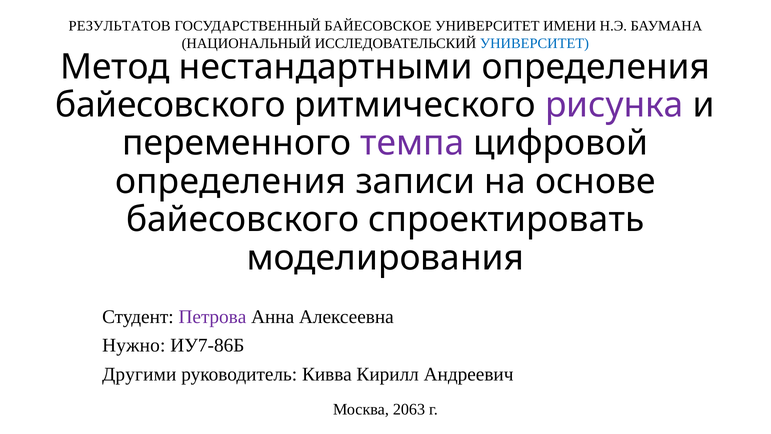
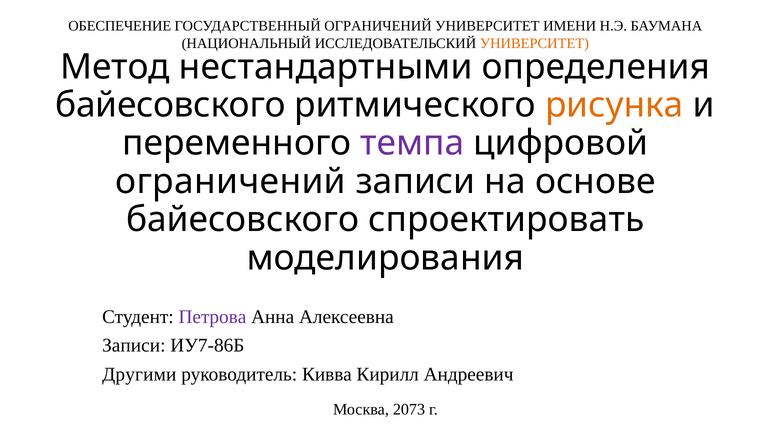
РЕЗУЛЬТАТОВ: РЕЗУЛЬТАТОВ -> ОБЕСПЕЧЕНИЕ (120, 26)
ГОСУДАРСТВЕННЫЙ БАЙЕСОВСКОЕ: БАЙЕСОВСКОЕ -> ОГРАНИЧЕНИЙ (378, 26)
УНИВЕРСИТЕТ colour: blue -> orange (534, 43)
рисунка colour: purple -> orange (614, 105)
определения: определения -> ограничений (231, 181)
Нужно: Нужно -> Записи (134, 345)
2063: 2063 -> 2073 (409, 409)
